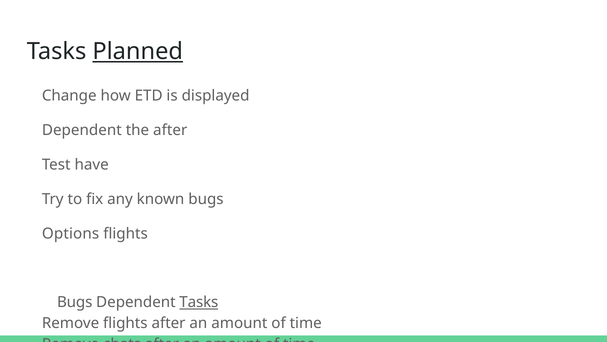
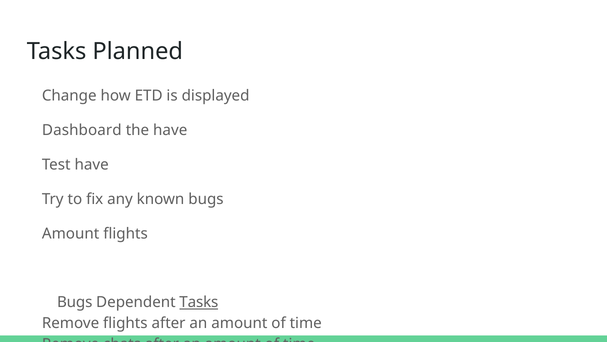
Planned underline: present -> none (138, 51)
Dependent: Dependent -> Dashboard (82, 130)
the after: after -> have (170, 130)
Options: Options -> Amount (71, 233)
